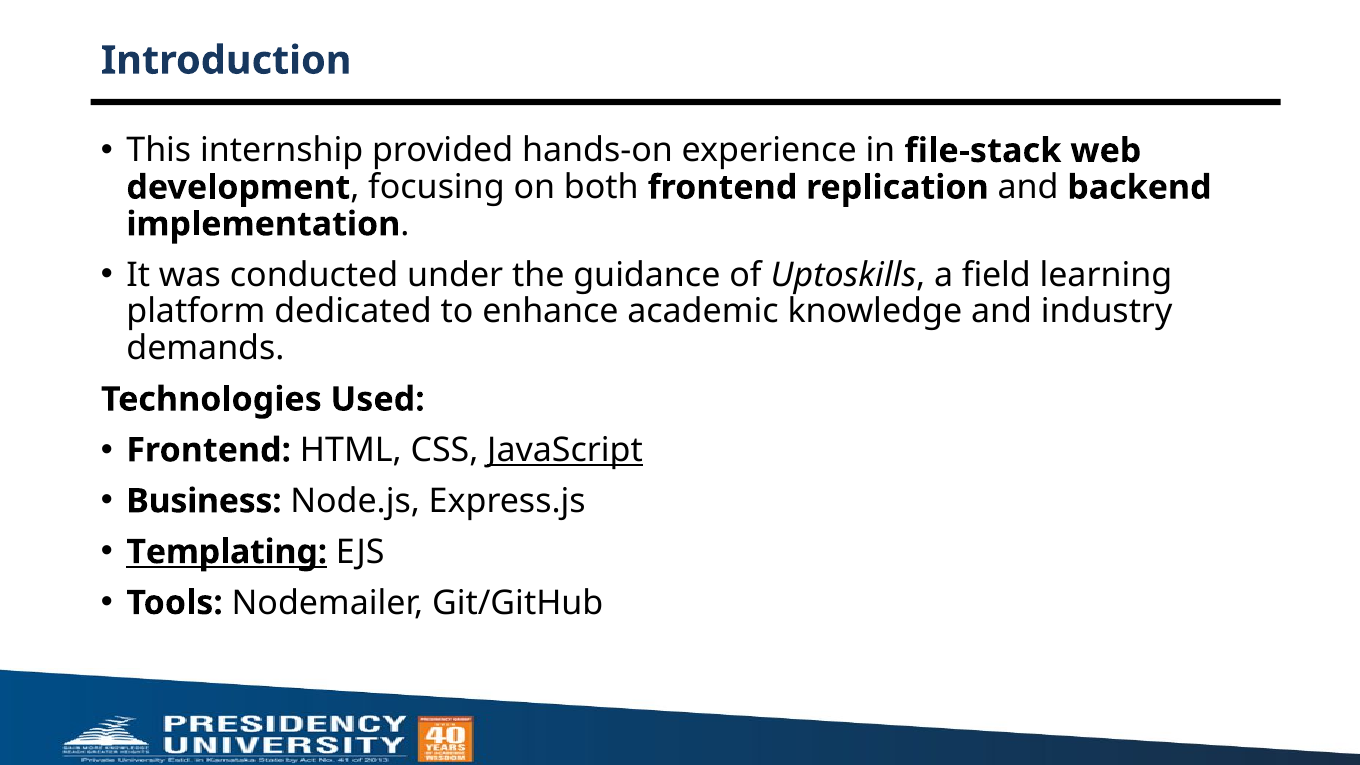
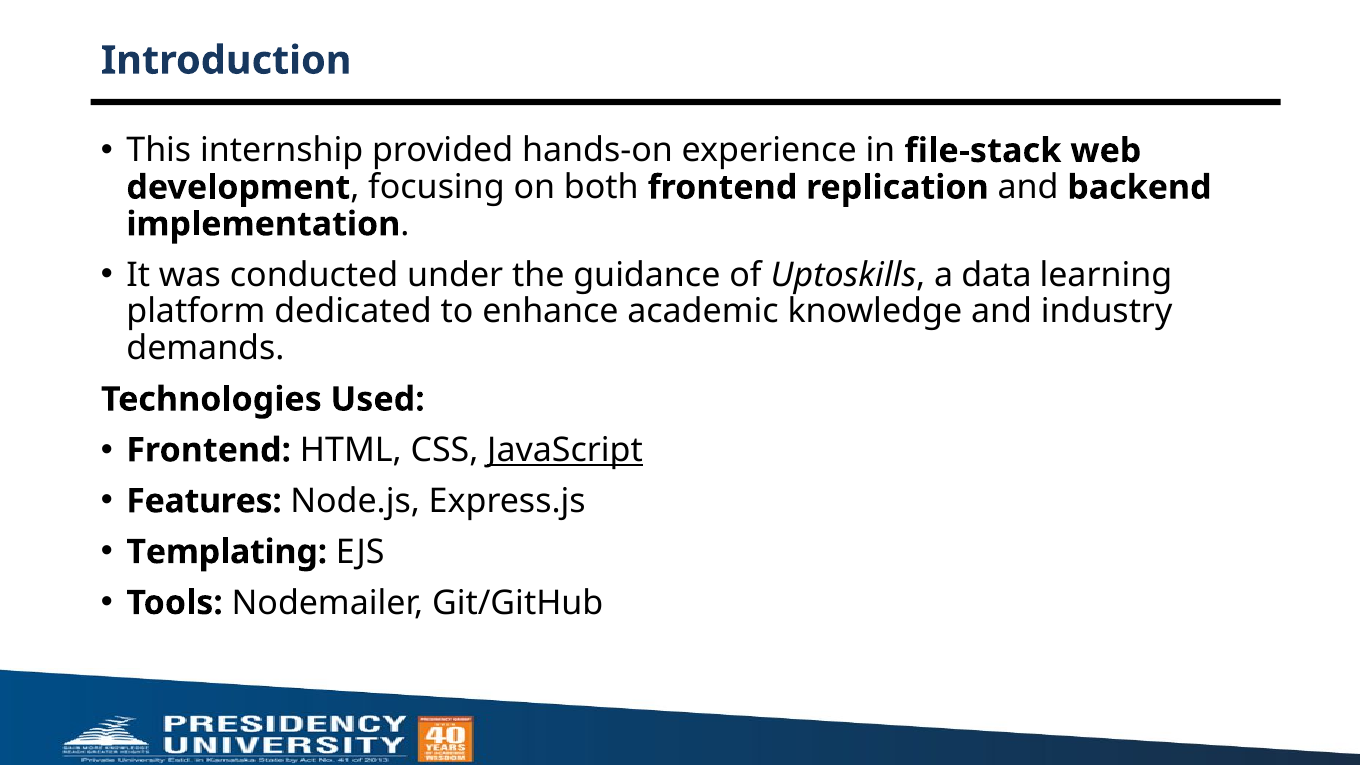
field: field -> data (996, 275)
Business: Business -> Features (204, 501)
Templating underline: present -> none (227, 552)
